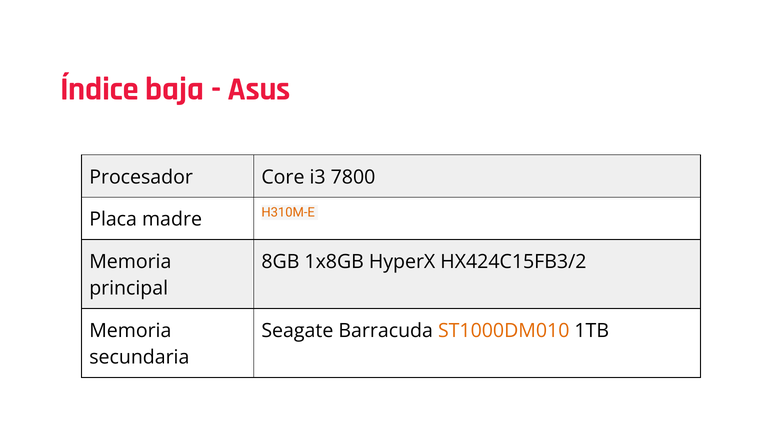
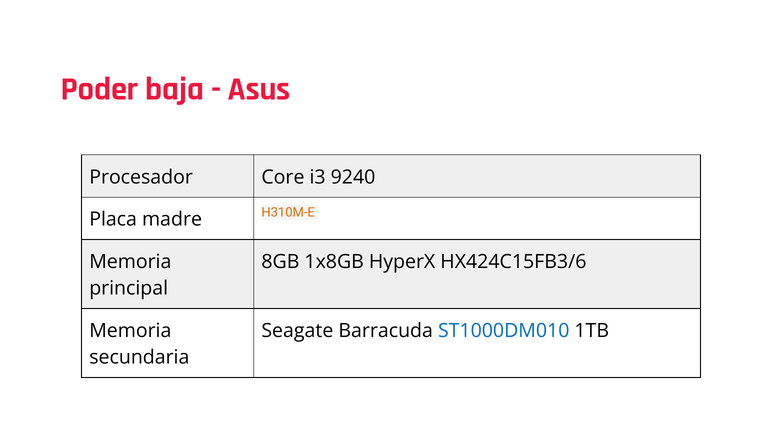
Índice: Índice -> Poder (99, 89)
7800: 7800 -> 9240 (353, 177)
HX424C15FB3/2: HX424C15FB3/2 -> HX424C15FB3/6 (513, 262)
ST1000DM010 colour: orange -> blue (504, 331)
